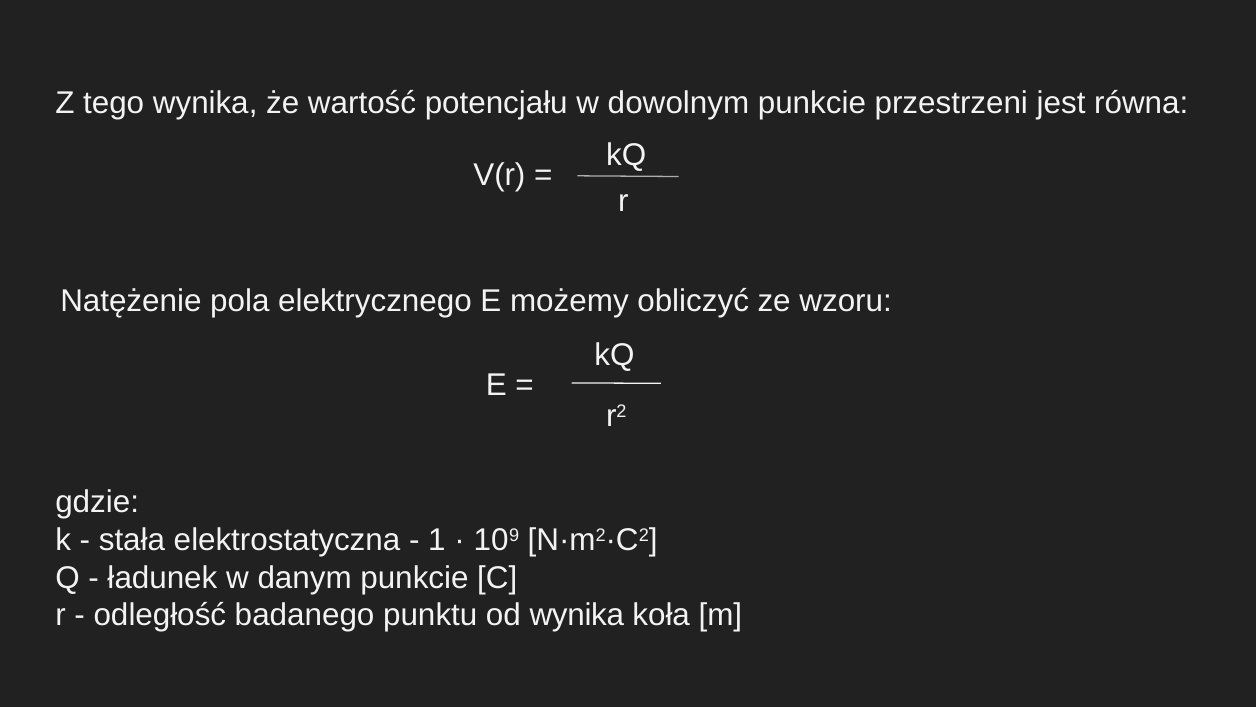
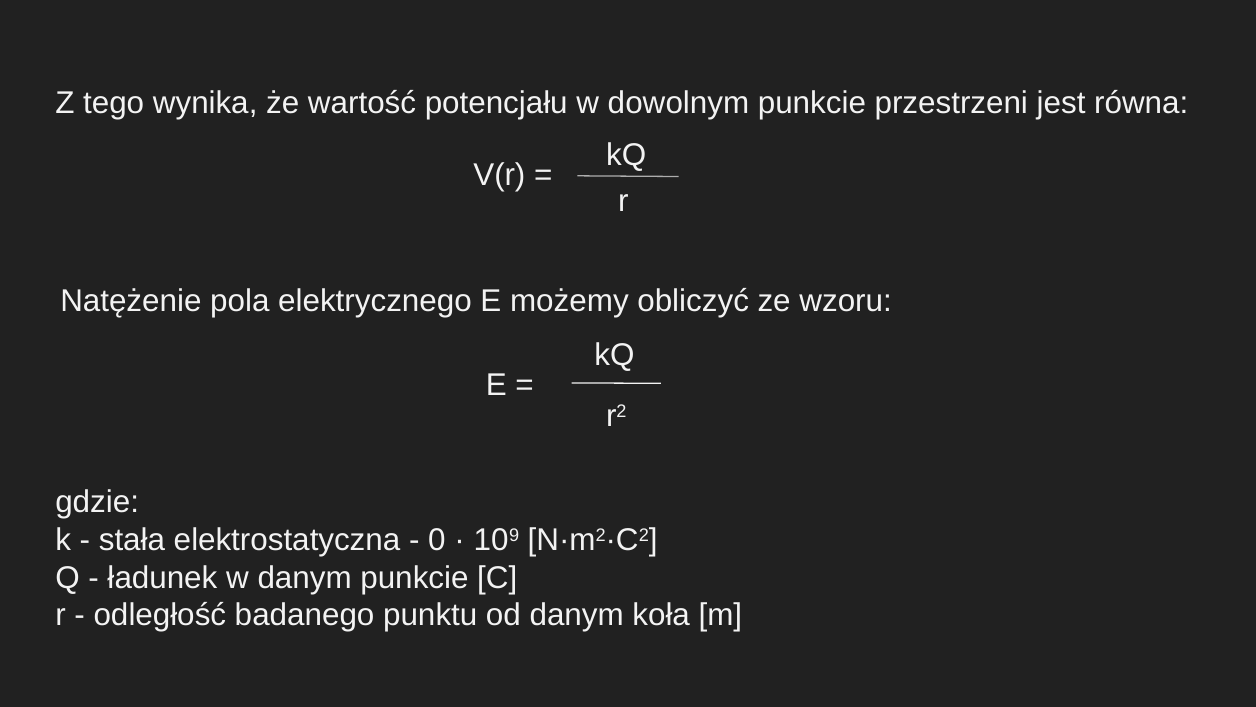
1: 1 -> 0 (437, 540)
od wynika: wynika -> danym (577, 615)
